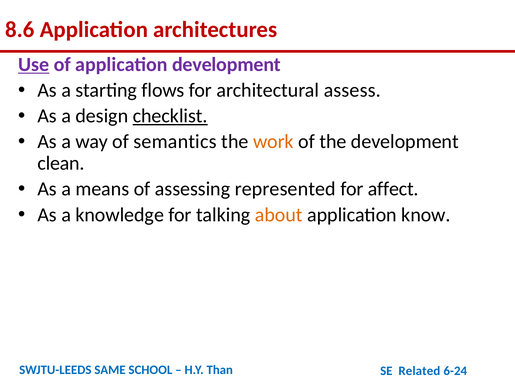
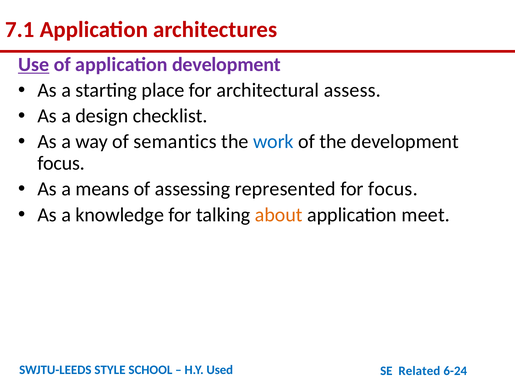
8.6: 8.6 -> 7.1 (20, 29)
flows: flows -> place (163, 90)
checklist underline: present -> none (170, 116)
work colour: orange -> blue (273, 141)
clean: clean -> focus (61, 163)
for affect: affect -> focus (393, 189)
know: know -> meet (426, 214)
SAME: SAME -> STYLE (110, 369)
Than: Than -> Used (220, 369)
